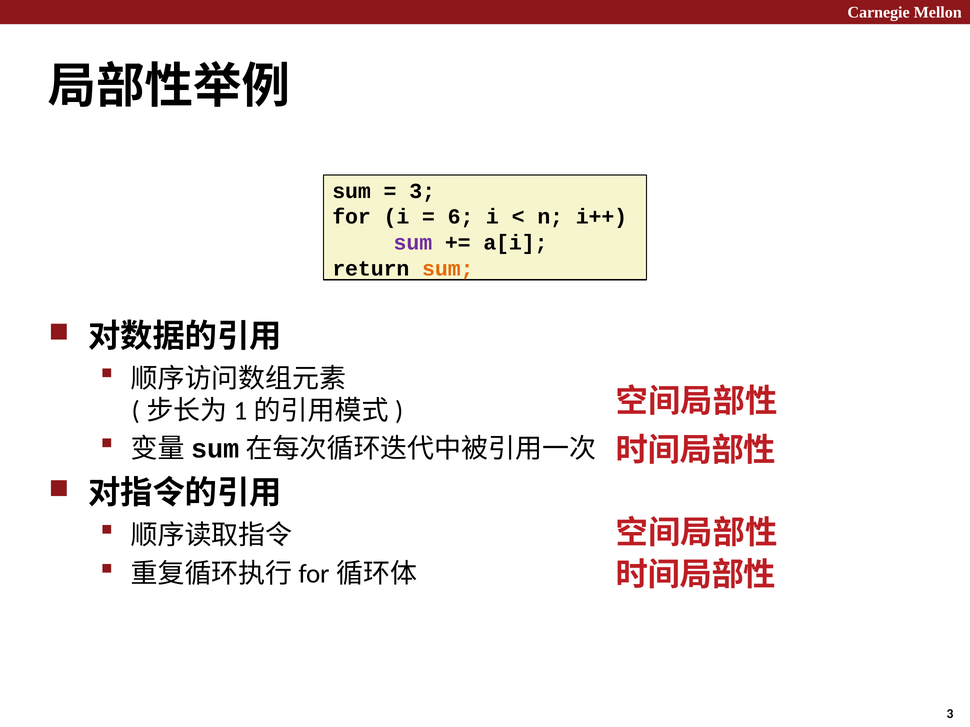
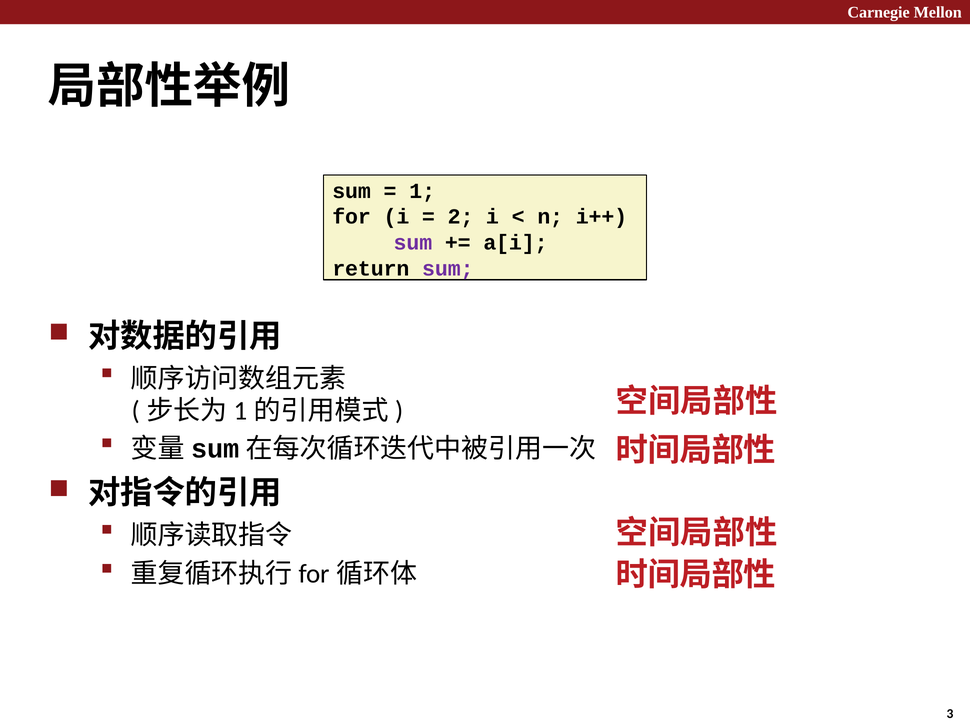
3: 3 -> 1 (422, 191)
6: 6 -> 2 (461, 217)
sum colour: orange -> purple (448, 269)
